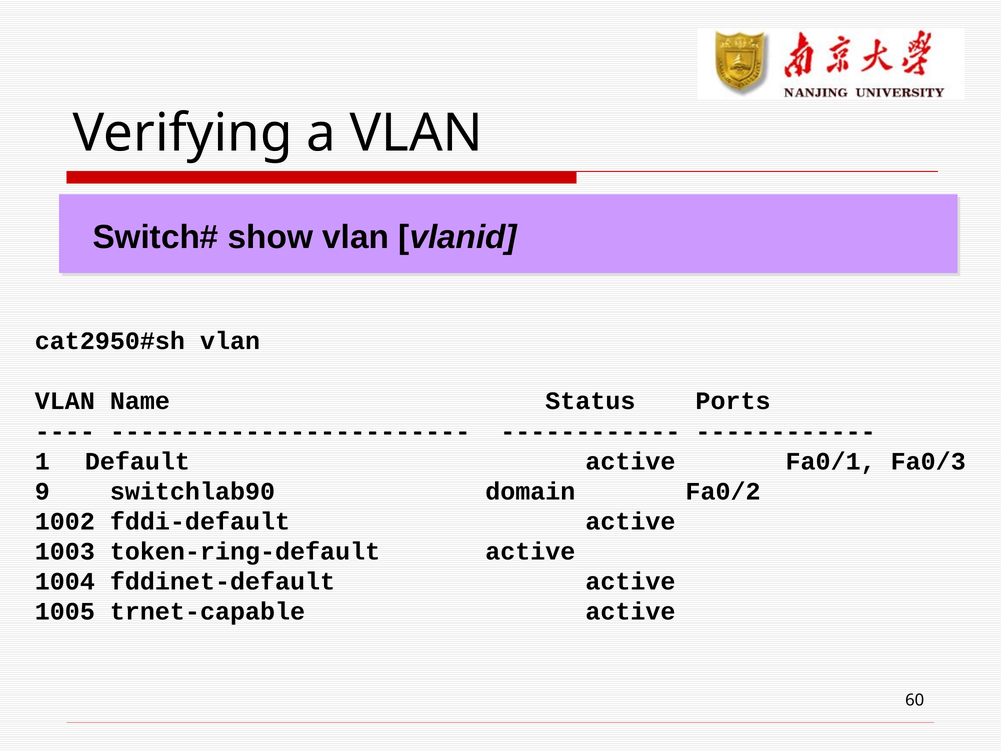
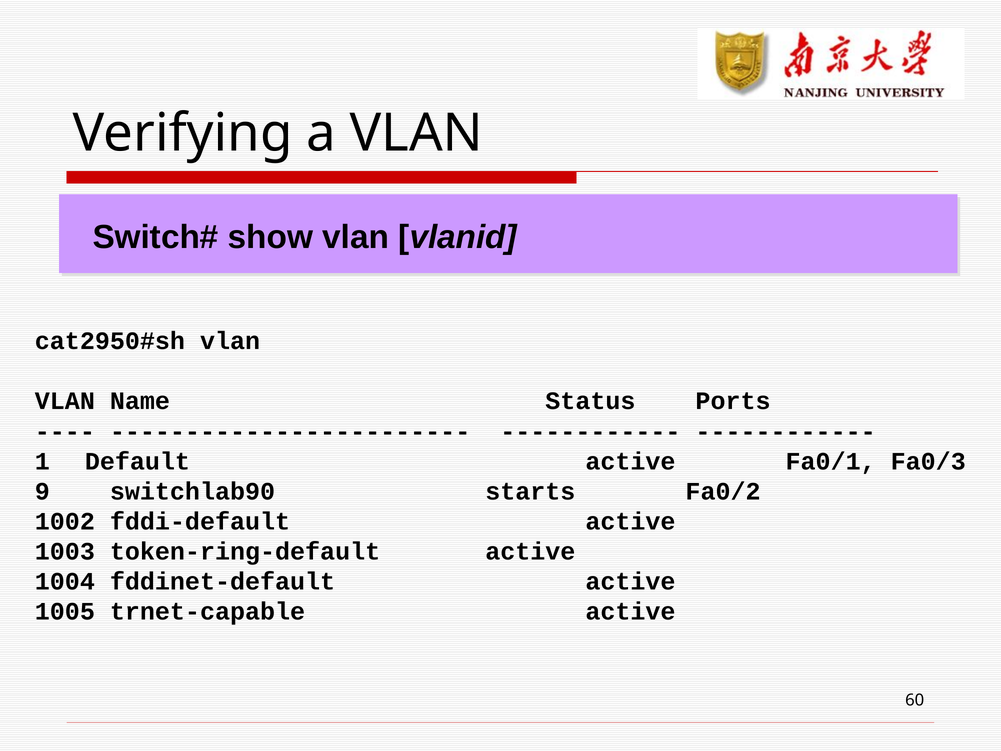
domain: domain -> starts (530, 491)
